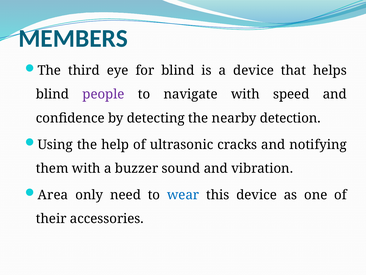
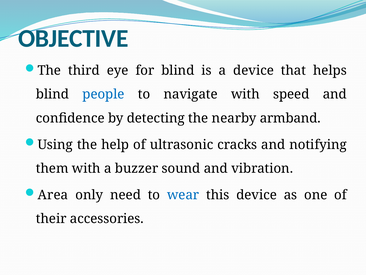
MEMBERS: MEMBERS -> OBJECTIVE (73, 38)
people colour: purple -> blue (103, 94)
detection: detection -> armband (290, 118)
